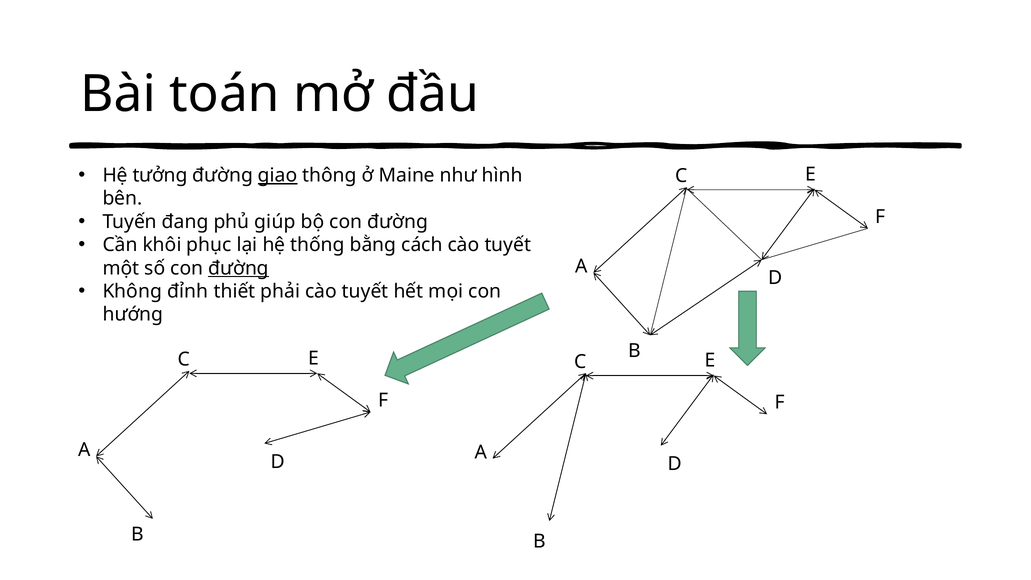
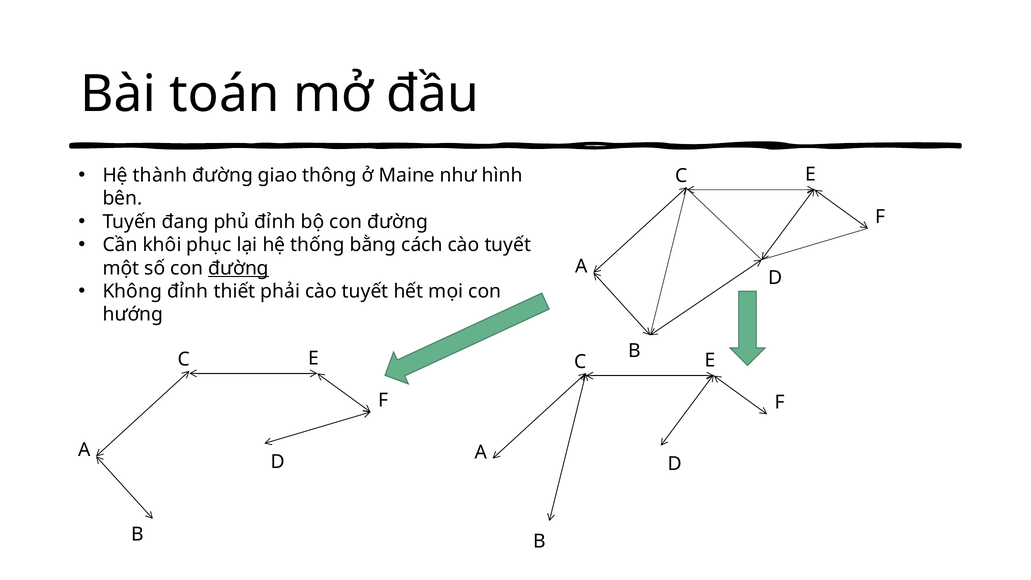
tưởng: tưởng -> thành (160, 175)
giao underline: present -> none (278, 175)
phủ giúp: giúp -> đỉnh (275, 222)
